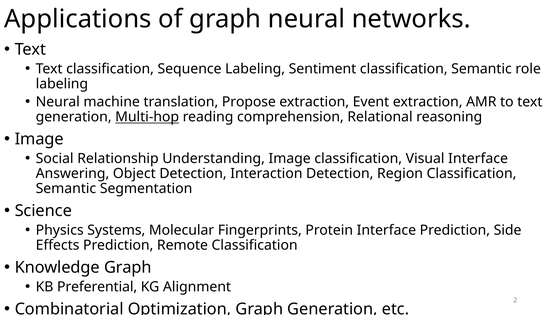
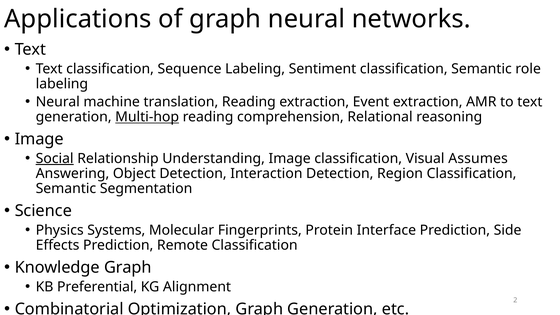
translation Propose: Propose -> Reading (249, 102)
Social underline: none -> present (55, 158)
Visual Interface: Interface -> Assumes (478, 158)
